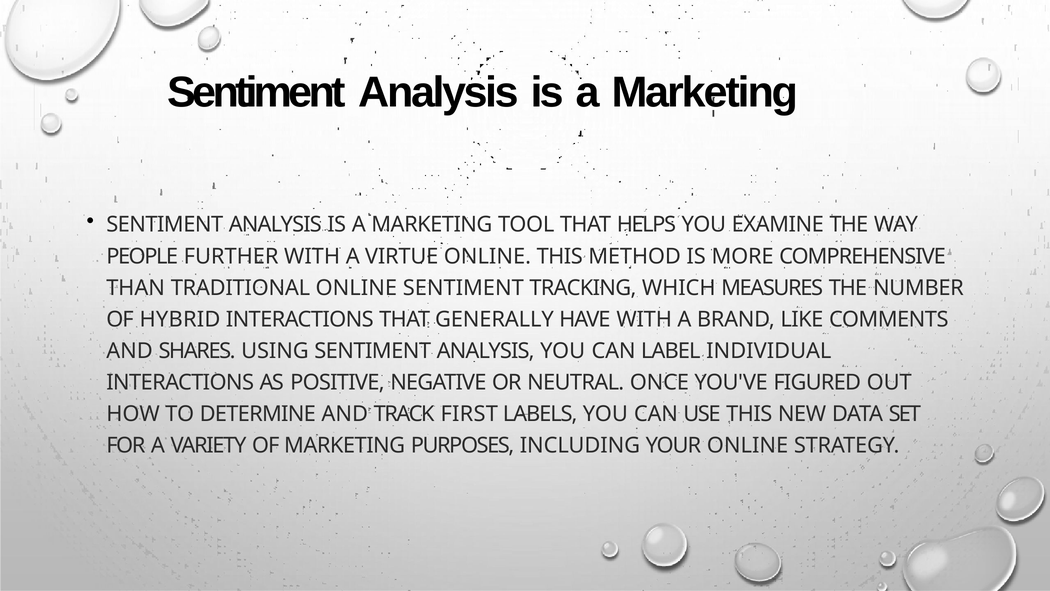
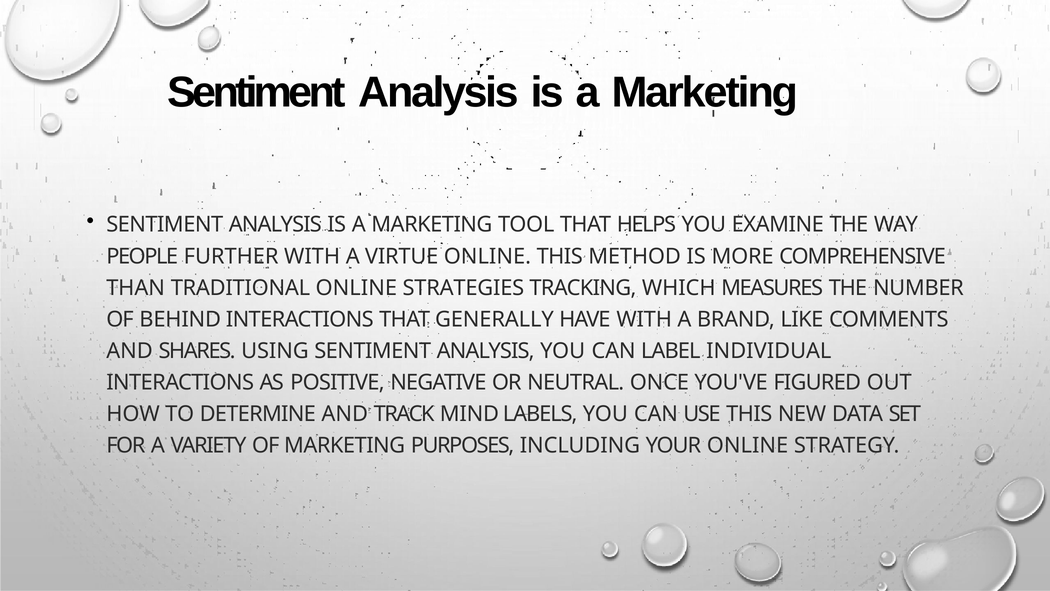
ONLINE SENTIMENT: SENTIMENT -> STRATEGIES (463, 288)
HYBRID: HYBRID -> BEHIND (180, 319)
FIRST: FIRST -> MIND (469, 414)
